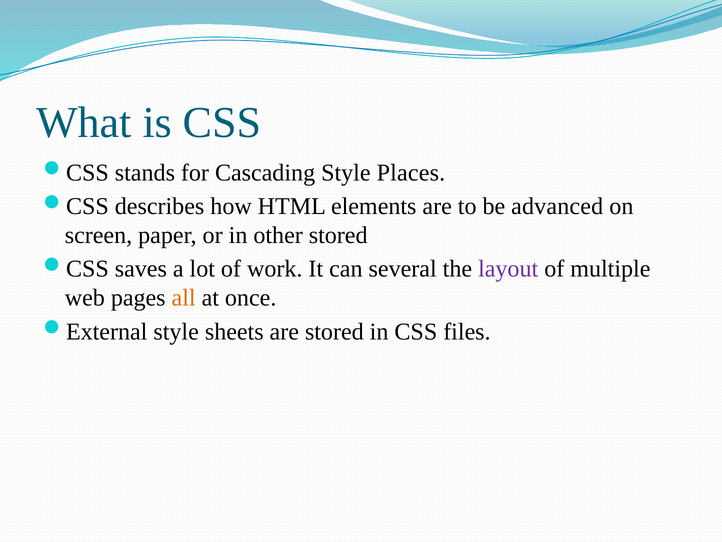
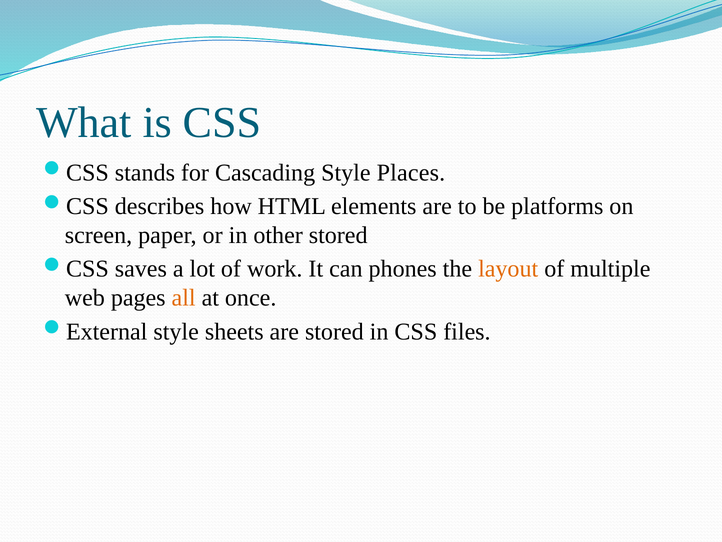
advanced: advanced -> platforms (557, 206)
several: several -> phones (403, 269)
layout colour: purple -> orange (508, 269)
